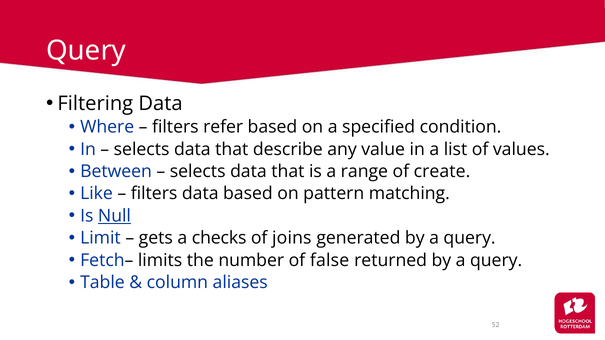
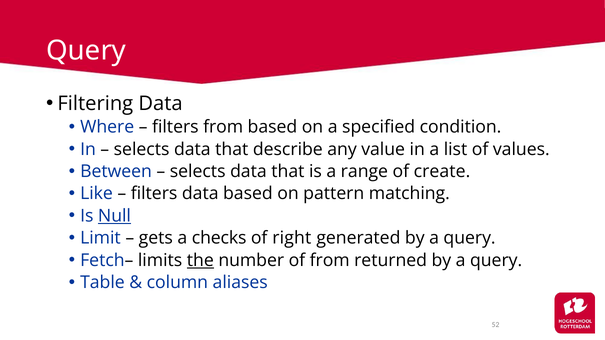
filters refer: refer -> from (223, 127)
joins: joins -> right (292, 238)
the underline: none -> present (200, 260)
of false: false -> from (330, 260)
